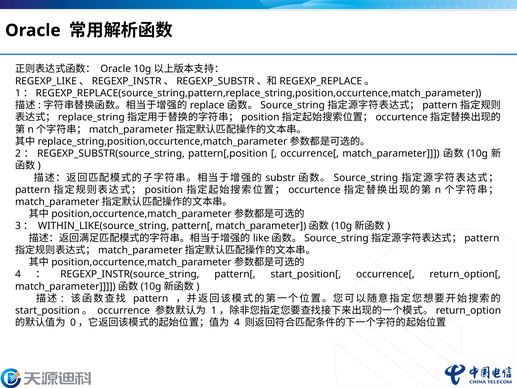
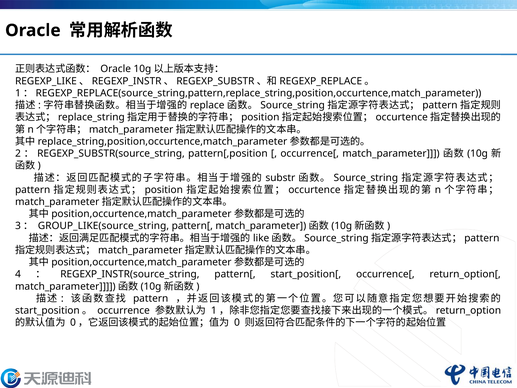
WITHIN_LIKE(source_string: WITHIN_LIKE(source_string -> GROUP_LIKE(source_string (103, 226)
4: 4 -> 0 (237, 322)
